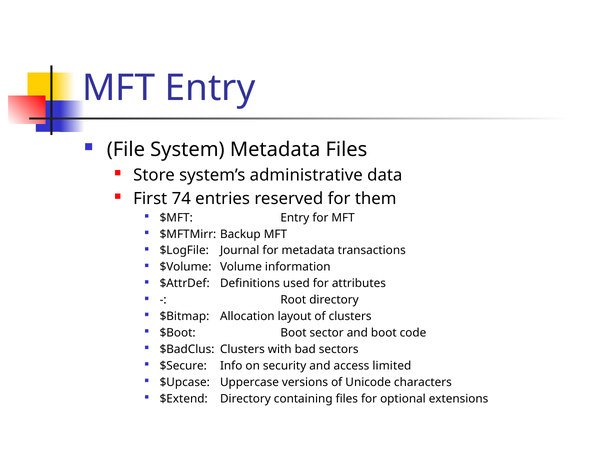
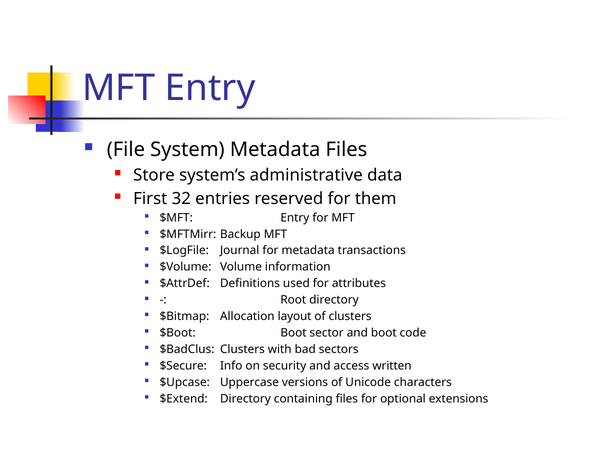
74: 74 -> 32 (181, 199)
limited: limited -> written (392, 366)
